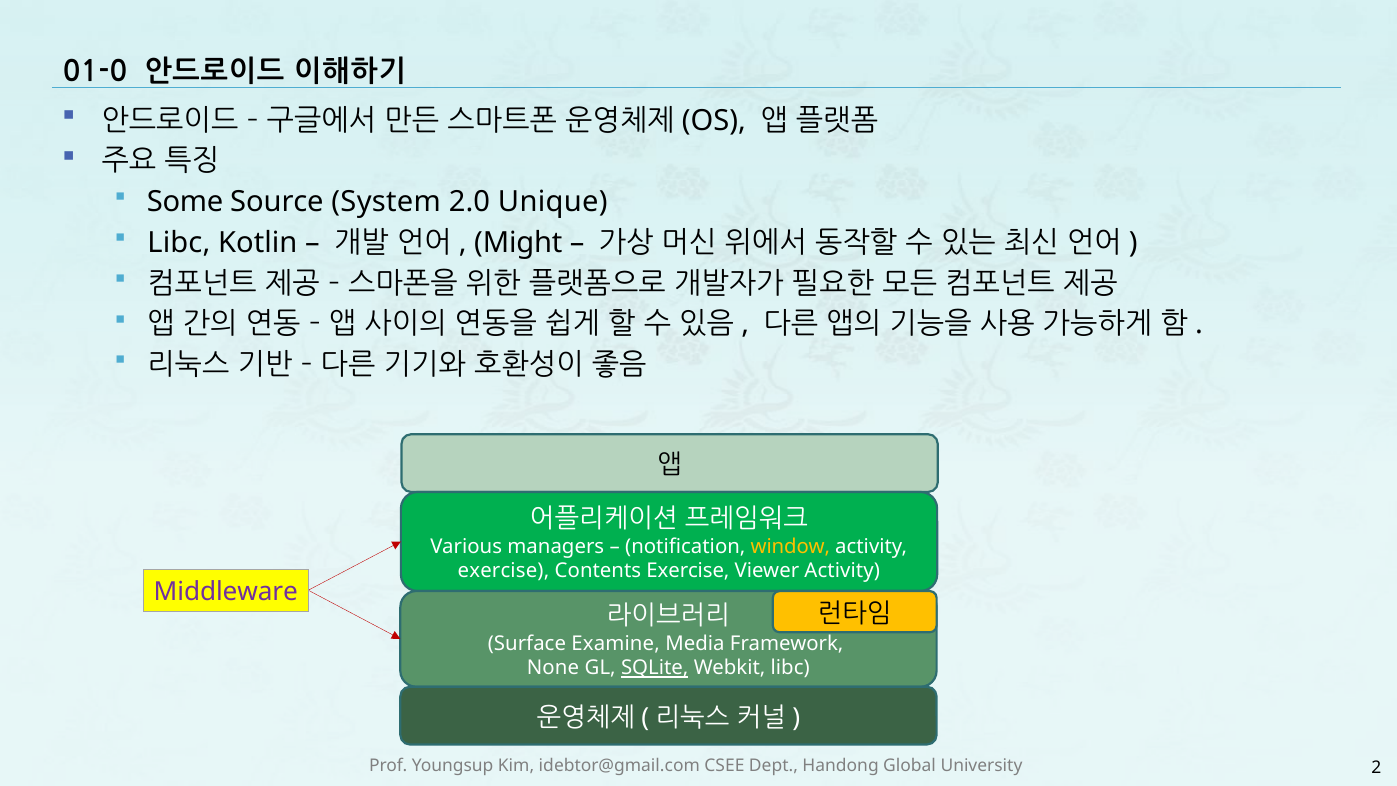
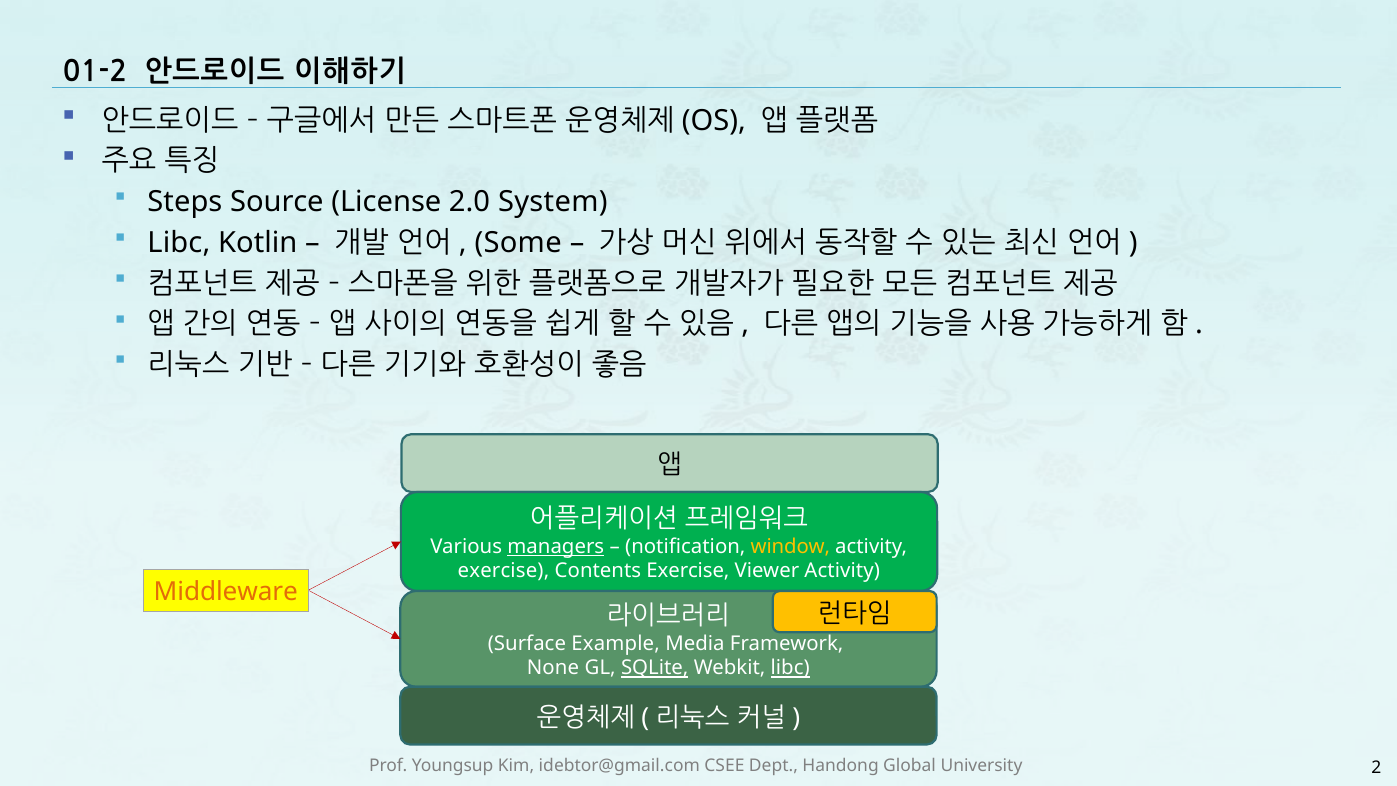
01-0: 01-0 -> 01-2 (95, 72)
Some: Some -> Steps (185, 202)
System: System -> License (386, 202)
Unique: Unique -> System (553, 202)
Might: Might -> Some (518, 243)
managers underline: none -> present (556, 546)
Middleware colour: purple -> orange (226, 592)
Examine: Examine -> Example (616, 644)
libc underline: none -> present (790, 668)
